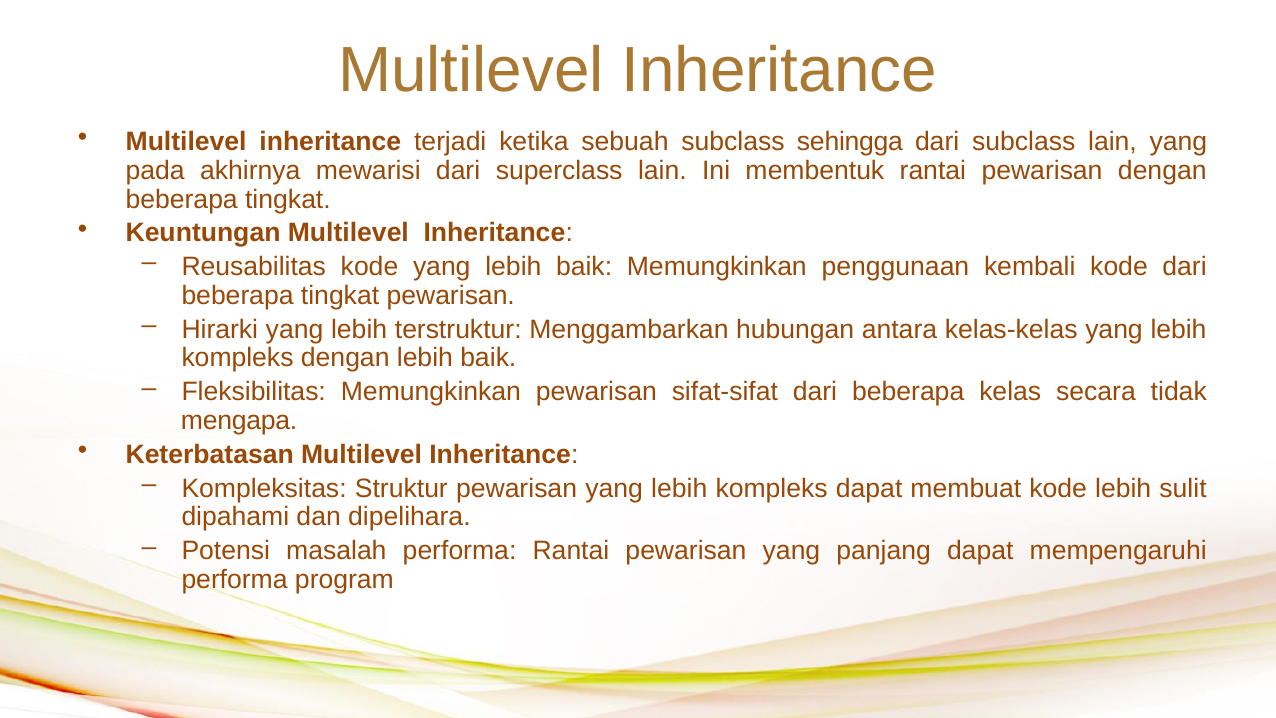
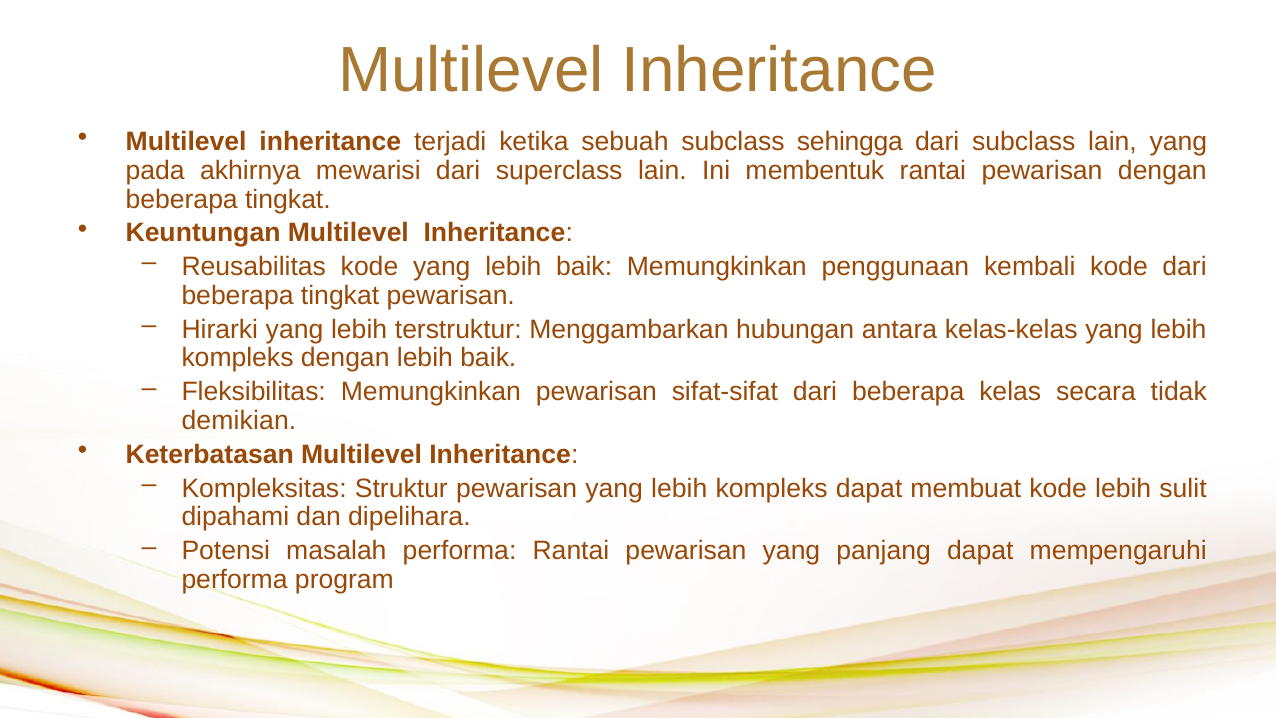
mengapa: mengapa -> demikian (239, 421)
